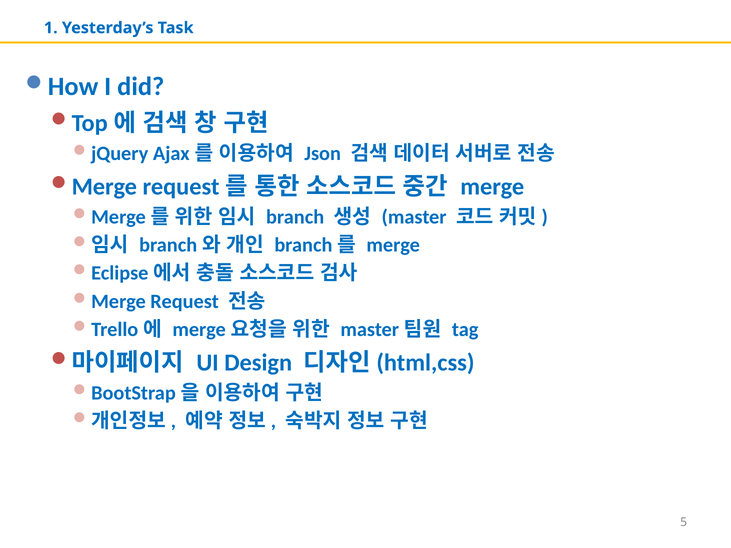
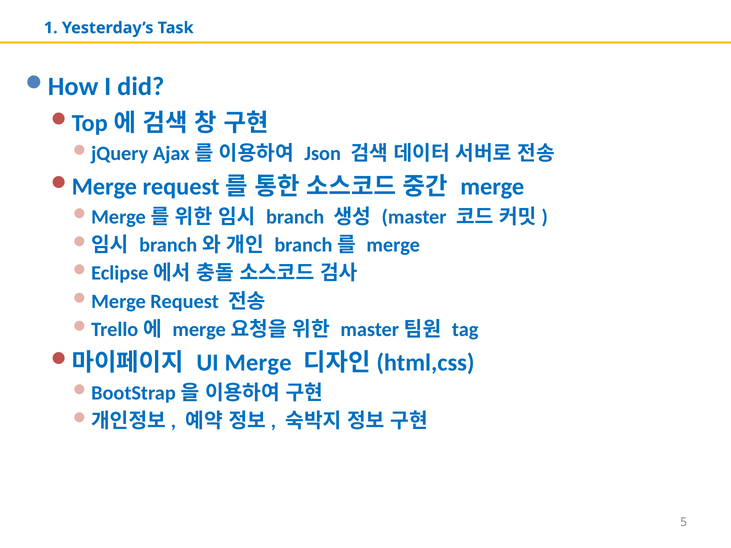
UI Design: Design -> Merge (258, 363)
